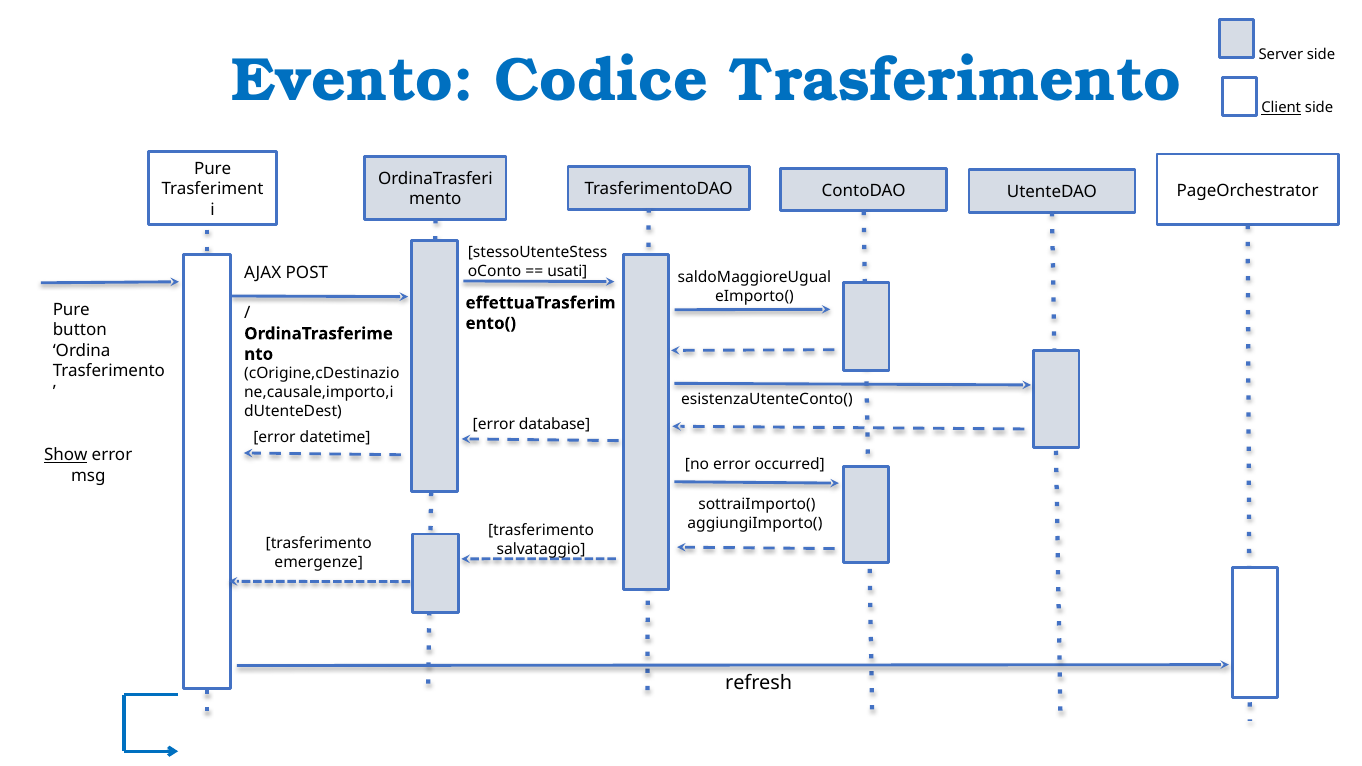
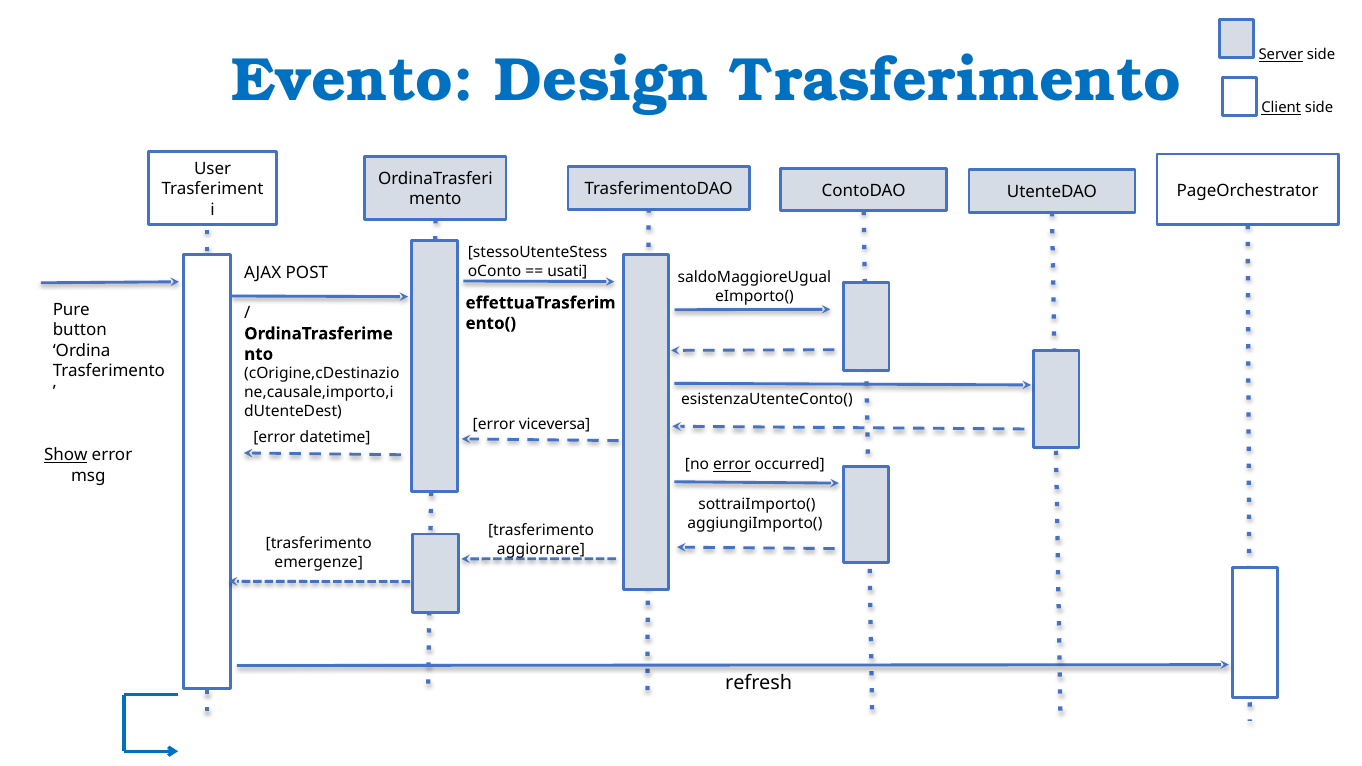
Server underline: none -> present (1281, 55)
Codice: Codice -> Design (602, 81)
Pure: Pure -> User (213, 169)
database: database -> viceversa (555, 425)
error underline: none -> present (732, 465)
salvataggio: salvataggio -> aggiornare (541, 549)
